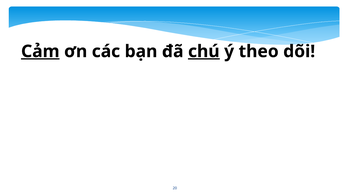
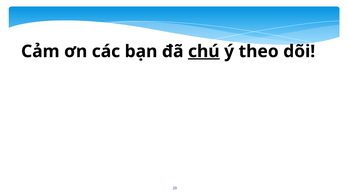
Cảm underline: present -> none (40, 51)
